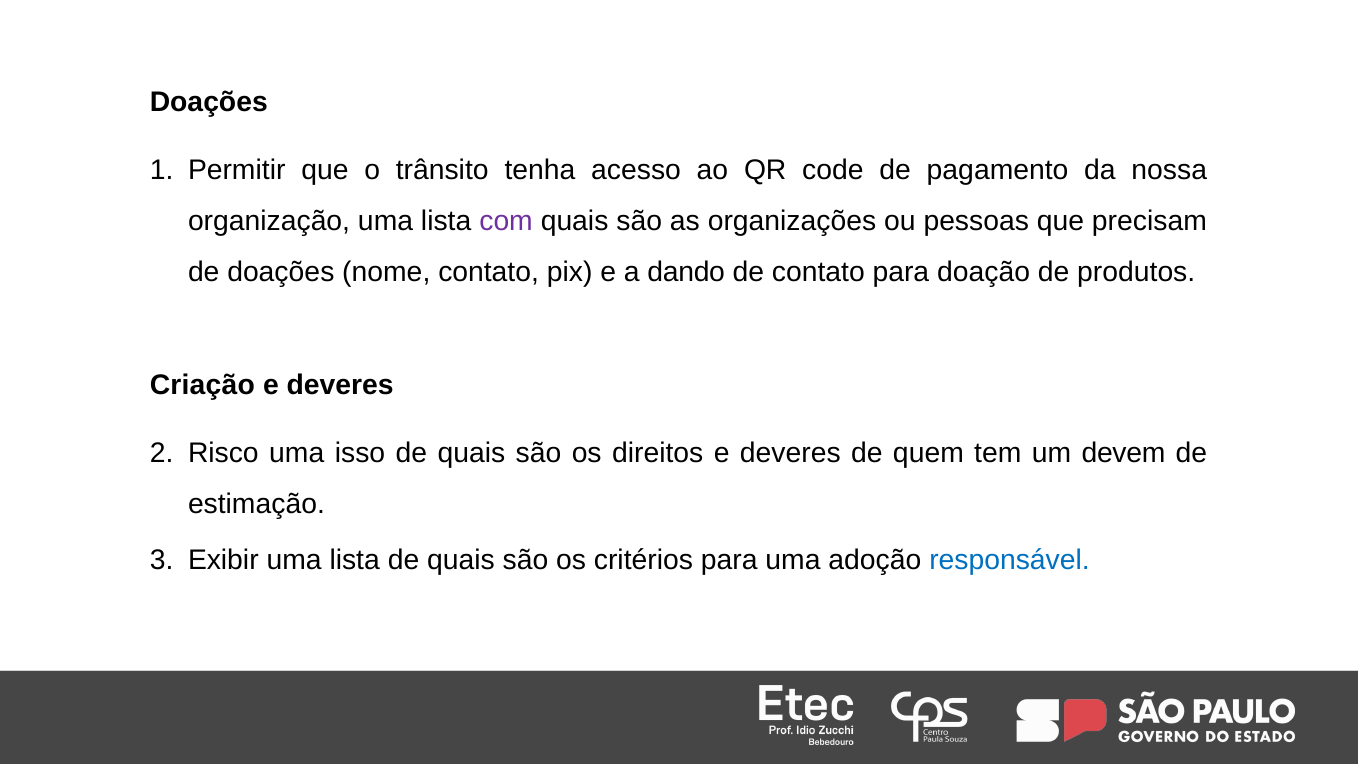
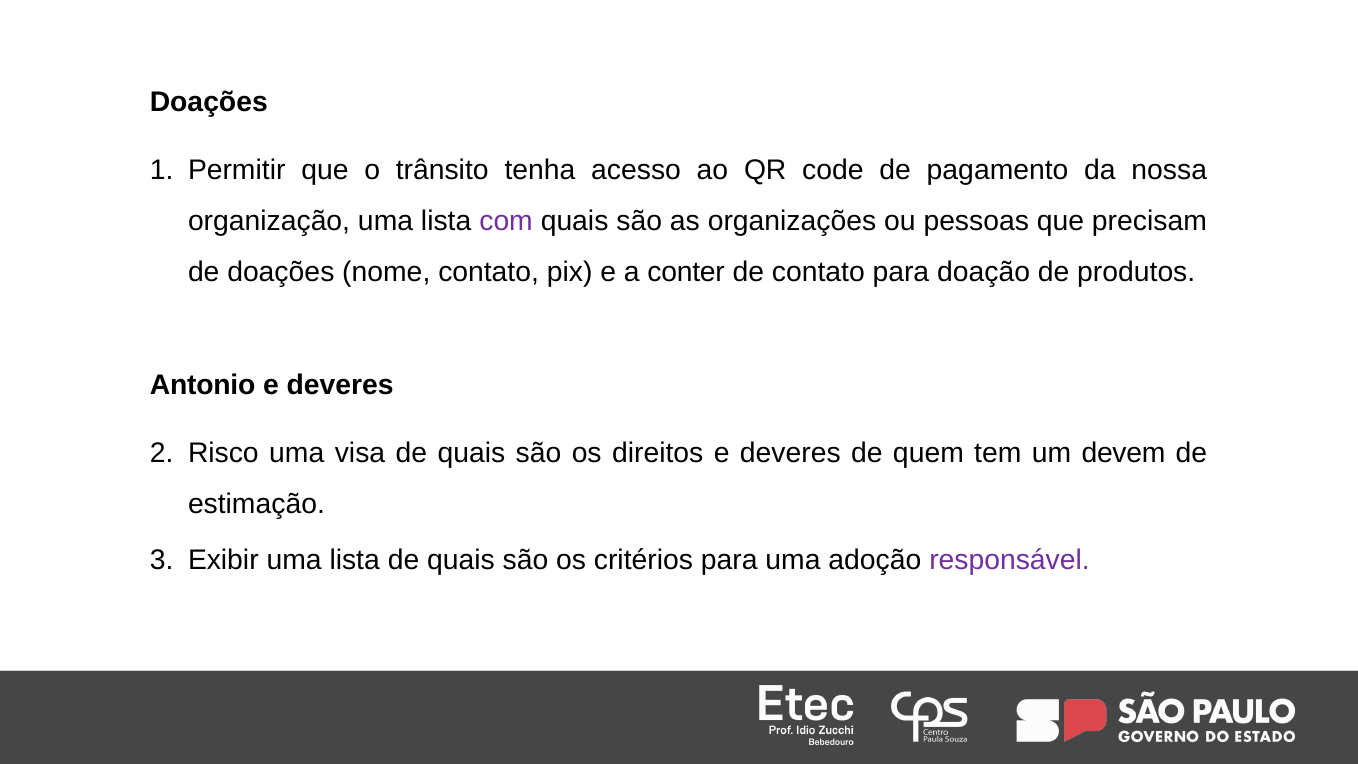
dando: dando -> conter (686, 272)
Criação: Criação -> Antonio (203, 385)
isso: isso -> visa (360, 453)
responsável colour: blue -> purple (1009, 560)
